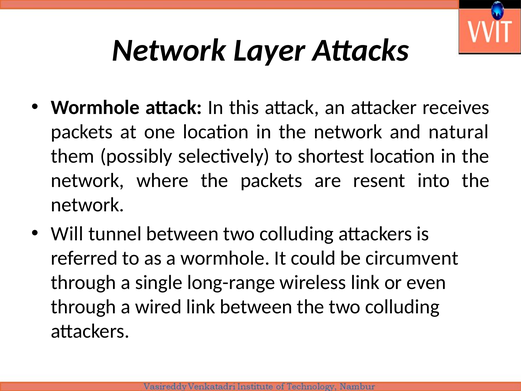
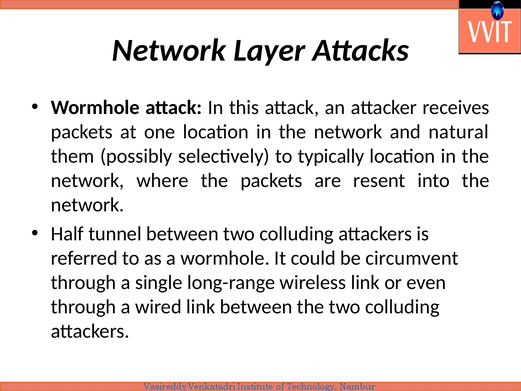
shortest: shortest -> typically (331, 156)
Will: Will -> Half (67, 234)
